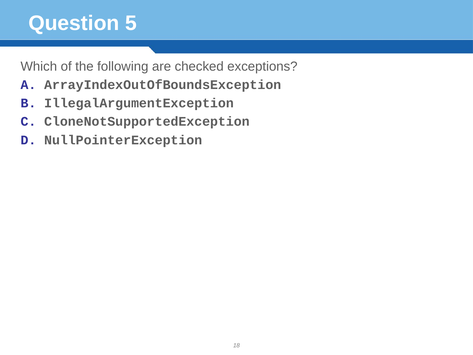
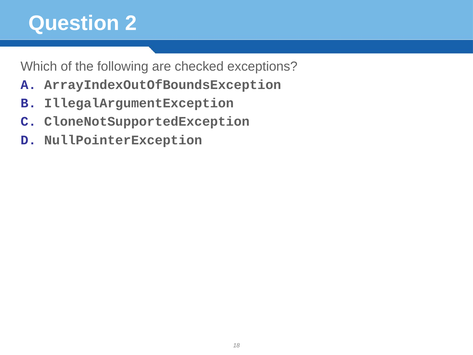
5: 5 -> 2 (131, 23)
